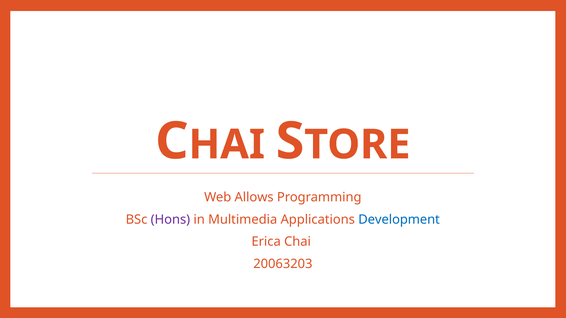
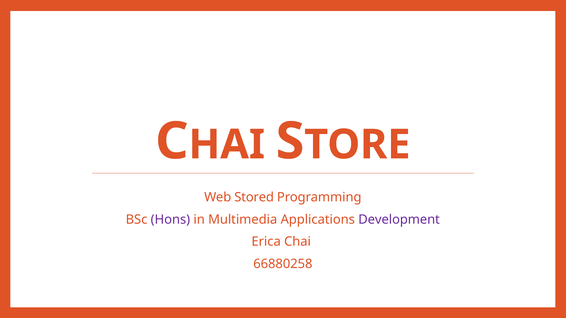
Allows: Allows -> Stored (254, 197)
Development colour: blue -> purple (399, 220)
20063203: 20063203 -> 66880258 (283, 264)
